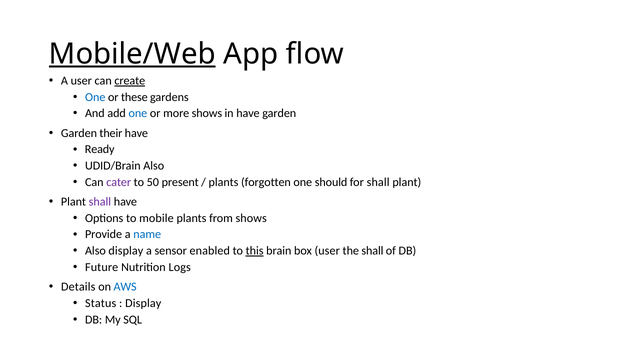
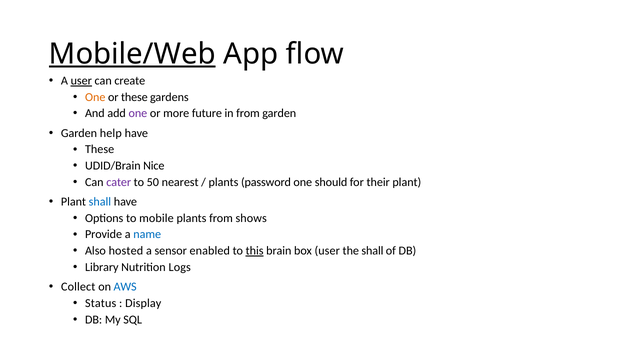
user underline: none -> present (81, 81)
create underline: present -> none (130, 81)
One colour: blue -> orange (95, 97)
one colour: blue -> purple (138, 113)
more shows: shows -> future (207, 113)
in have: have -> from (248, 113)
their: their -> help (111, 133)
Ready: Ready -> These (100, 150)
UDID/Brain Also: Also -> Nice (154, 166)
present: present -> nearest (180, 182)
forgotten: forgotten -> password (266, 182)
for shall: shall -> their (378, 182)
shall colour: purple -> blue (100, 202)
Also display: display -> hosted (126, 251)
Future: Future -> Library (102, 267)
Details: Details -> Collect (78, 287)
